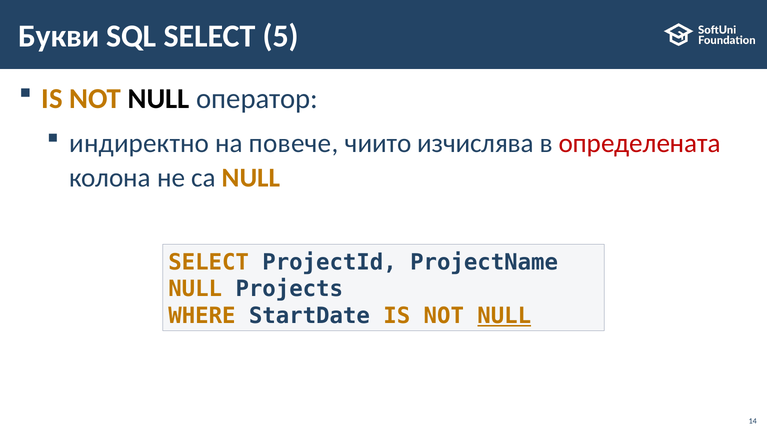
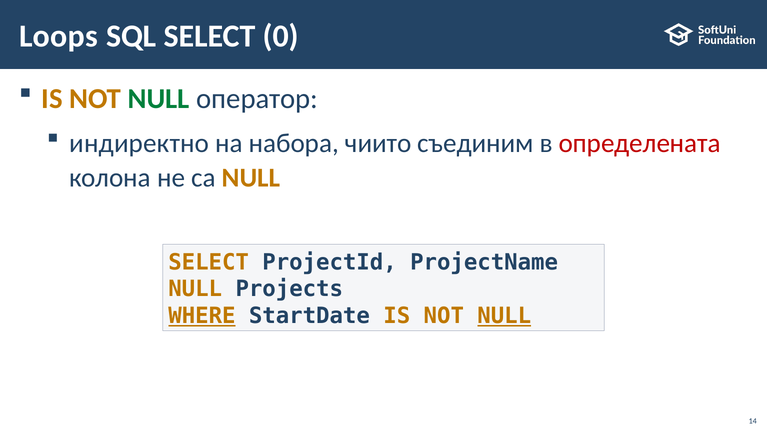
Букви: Букви -> Loops (59, 36)
5: 5 -> 0 (281, 36)
NULL colour: black -> green (159, 99)
повече: повече -> набора (294, 143)
изчислява: изчислява -> съединим (475, 143)
WHERE underline: none -> present (202, 316)
